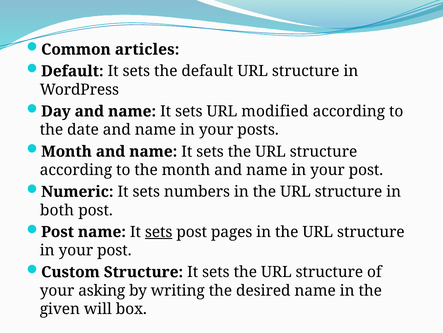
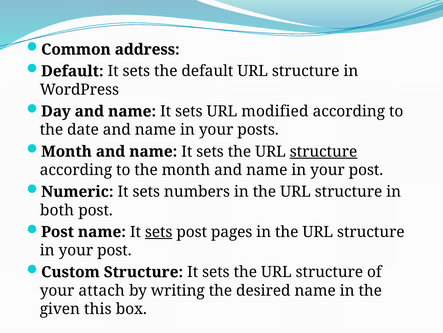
articles: articles -> address (147, 49)
structure underline: none -> present (324, 151)
asking: asking -> attach (102, 290)
will: will -> this (98, 308)
